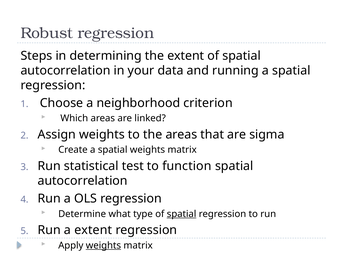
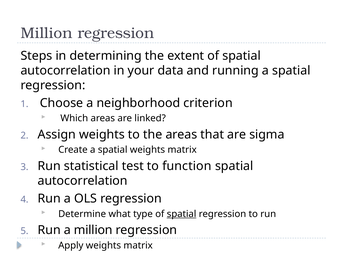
Robust: Robust -> Million (47, 33)
a extent: extent -> million (93, 230)
weights underline: present -> none (103, 246)
